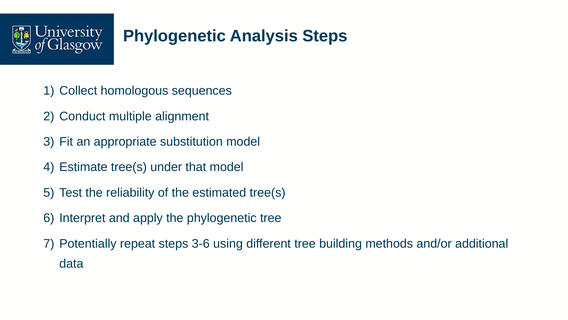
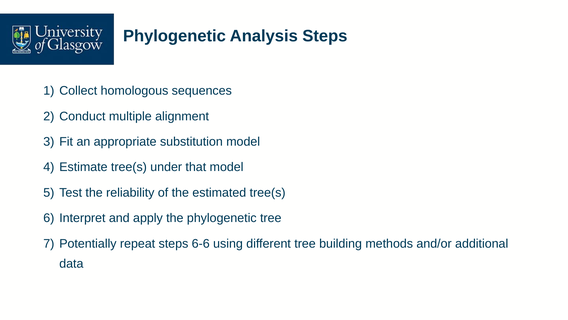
3-6: 3-6 -> 6-6 (201, 243)
